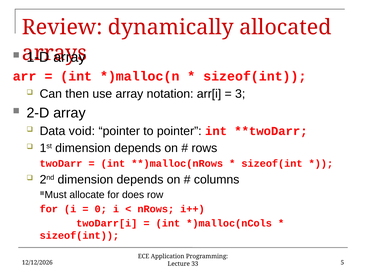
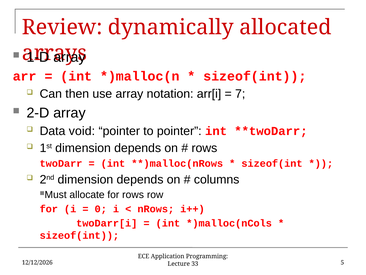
3: 3 -> 7 (240, 94)
for does: does -> rows (133, 194)
